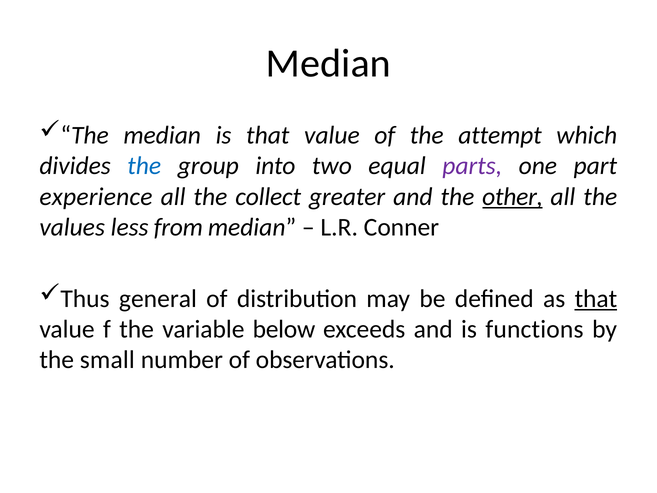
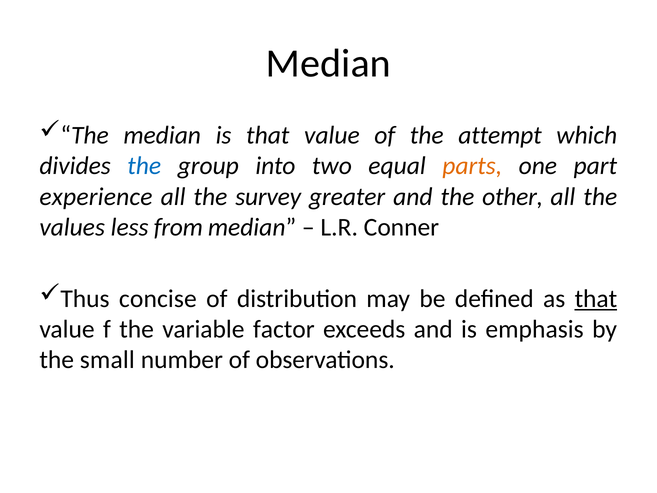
parts colour: purple -> orange (472, 166)
collect: collect -> survey (268, 197)
other underline: present -> none (513, 197)
general: general -> concise (158, 299)
below: below -> factor (284, 329)
functions: functions -> emphasis (535, 329)
